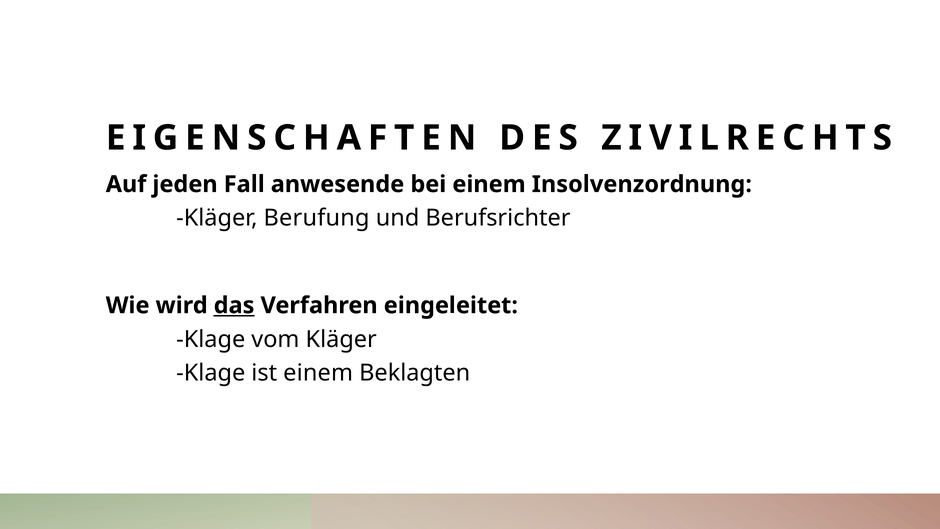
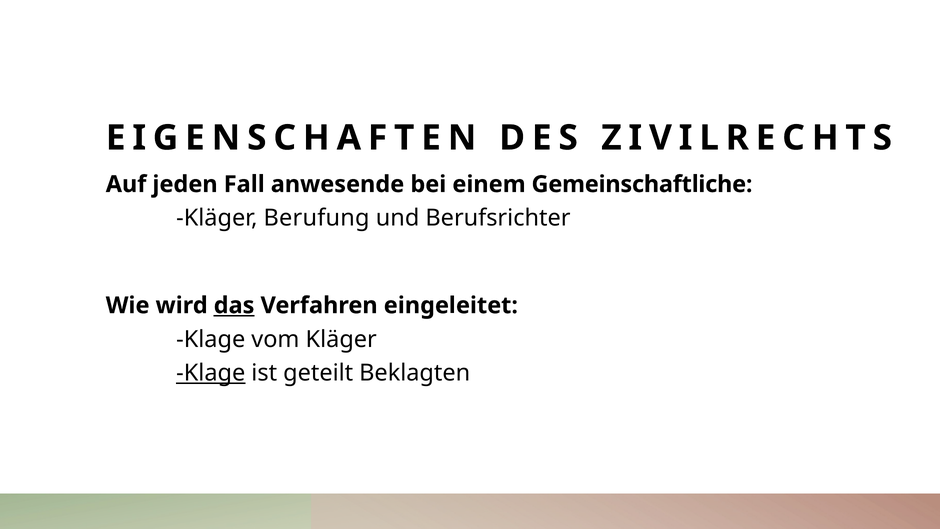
Insolvenzordnung: Insolvenzordnung -> Gemeinschaftliche (642, 184)
Klage underline: none -> present (211, 373)
ist einem: einem -> geteilt (318, 373)
